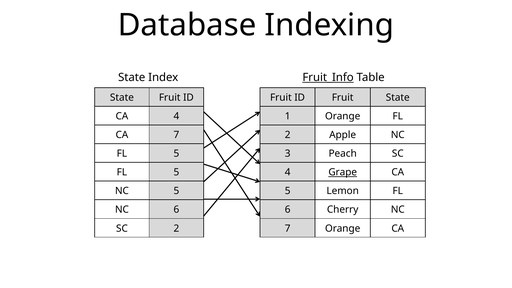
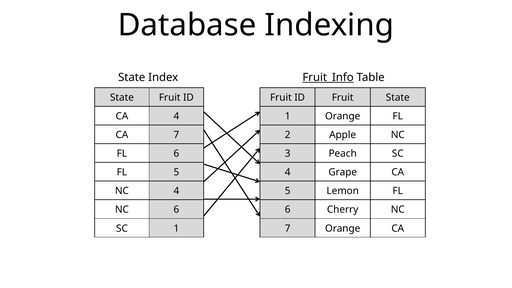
5: 5 -> 6 (176, 154)
Grape underline: present -> none (343, 172)
NC 5: 5 -> 4 (176, 191)
SC 2: 2 -> 1 (176, 228)
